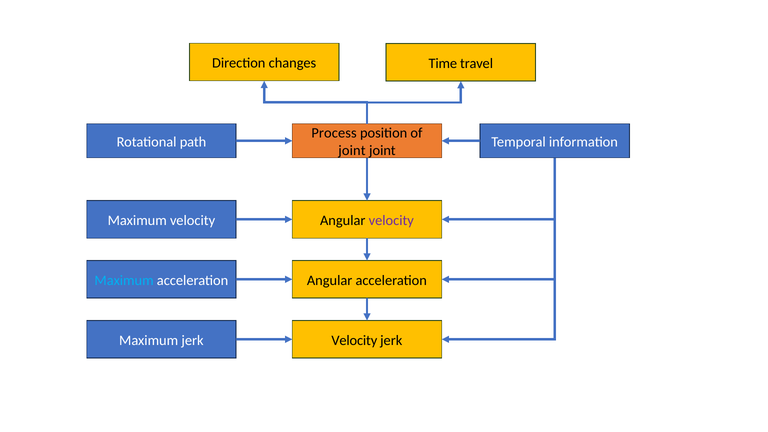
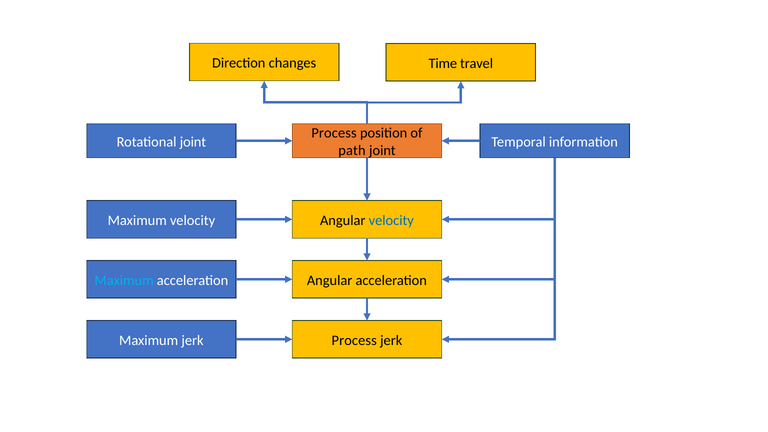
Rotational path: path -> joint (193, 142)
joint: joint -> path (352, 150)
velocity colour: purple -> blue (391, 220)
Velocity: Velocity -> Process (354, 340)
